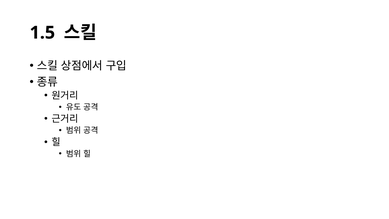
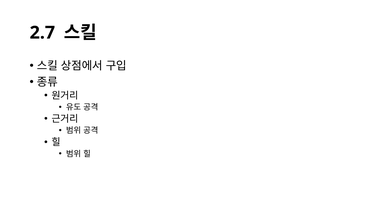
1.5: 1.5 -> 2.7 (42, 33)
